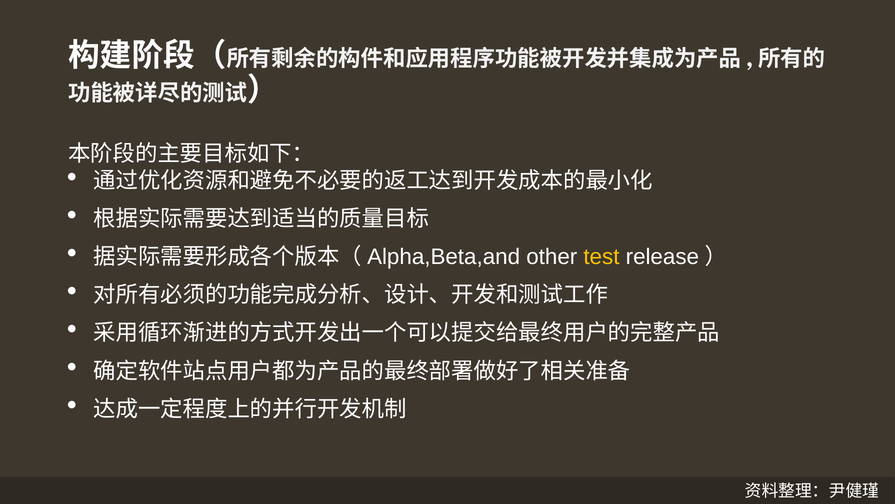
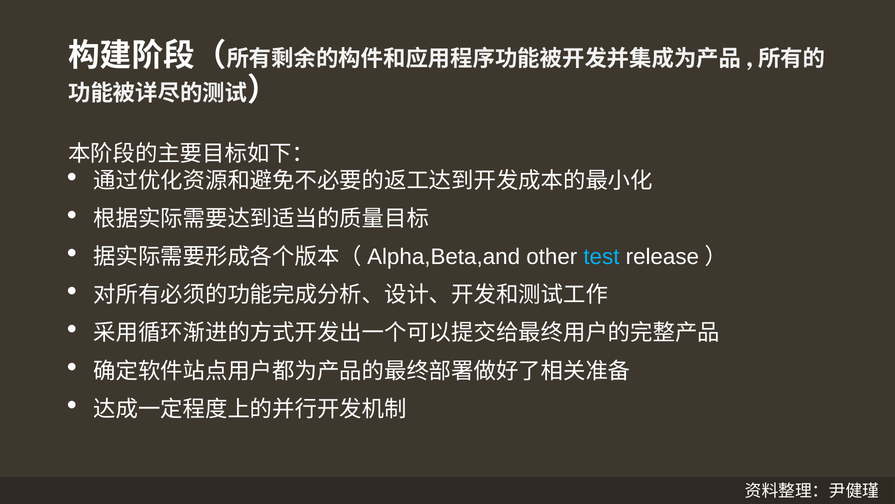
test colour: yellow -> light blue (601, 257)
